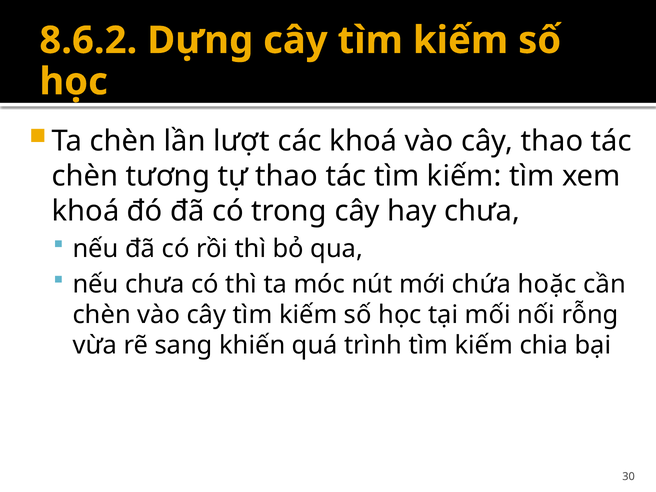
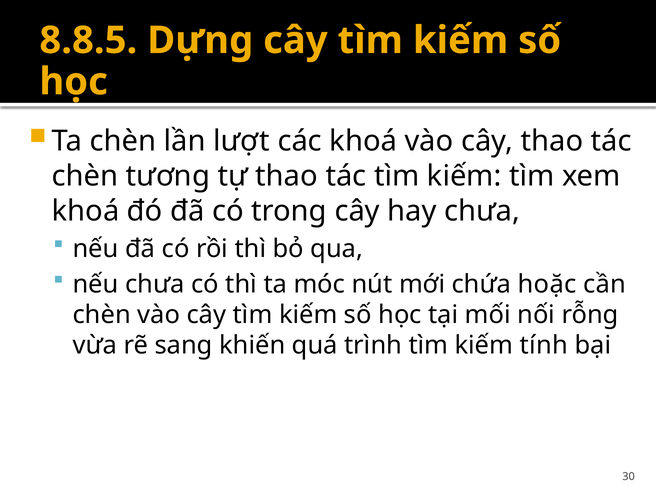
8.6.2: 8.6.2 -> 8.8.5 (88, 40)
chia: chia -> tính (544, 345)
